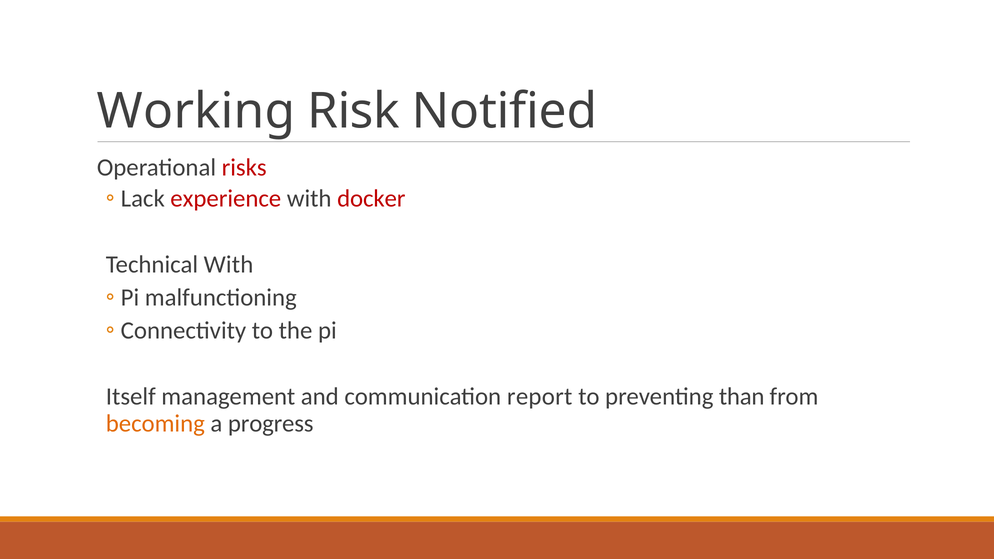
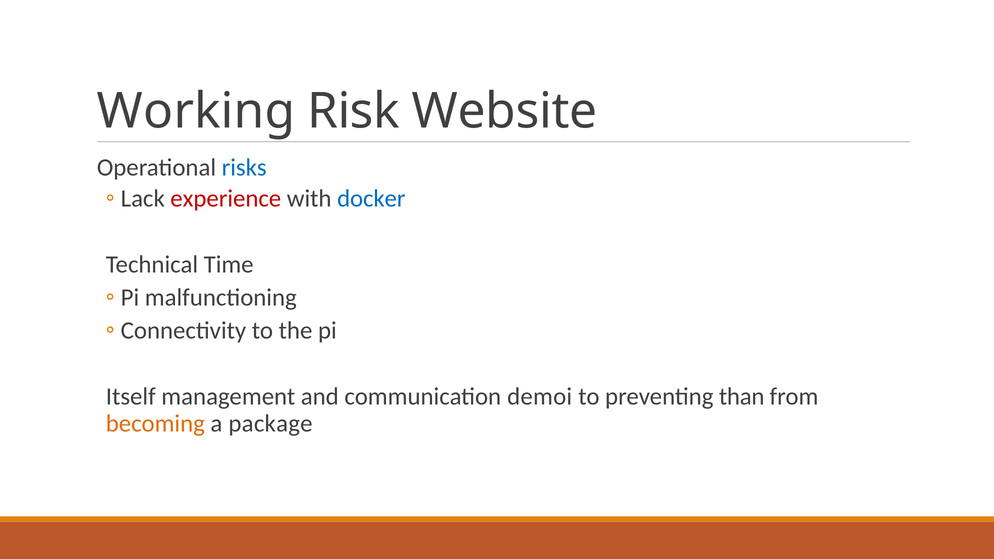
Notified: Notified -> Website (504, 111)
risks colour: red -> blue (244, 167)
docker colour: red -> blue (371, 198)
Technical With: With -> Time (229, 265)
report: report -> demoi (540, 397)
progress: progress -> package (271, 424)
